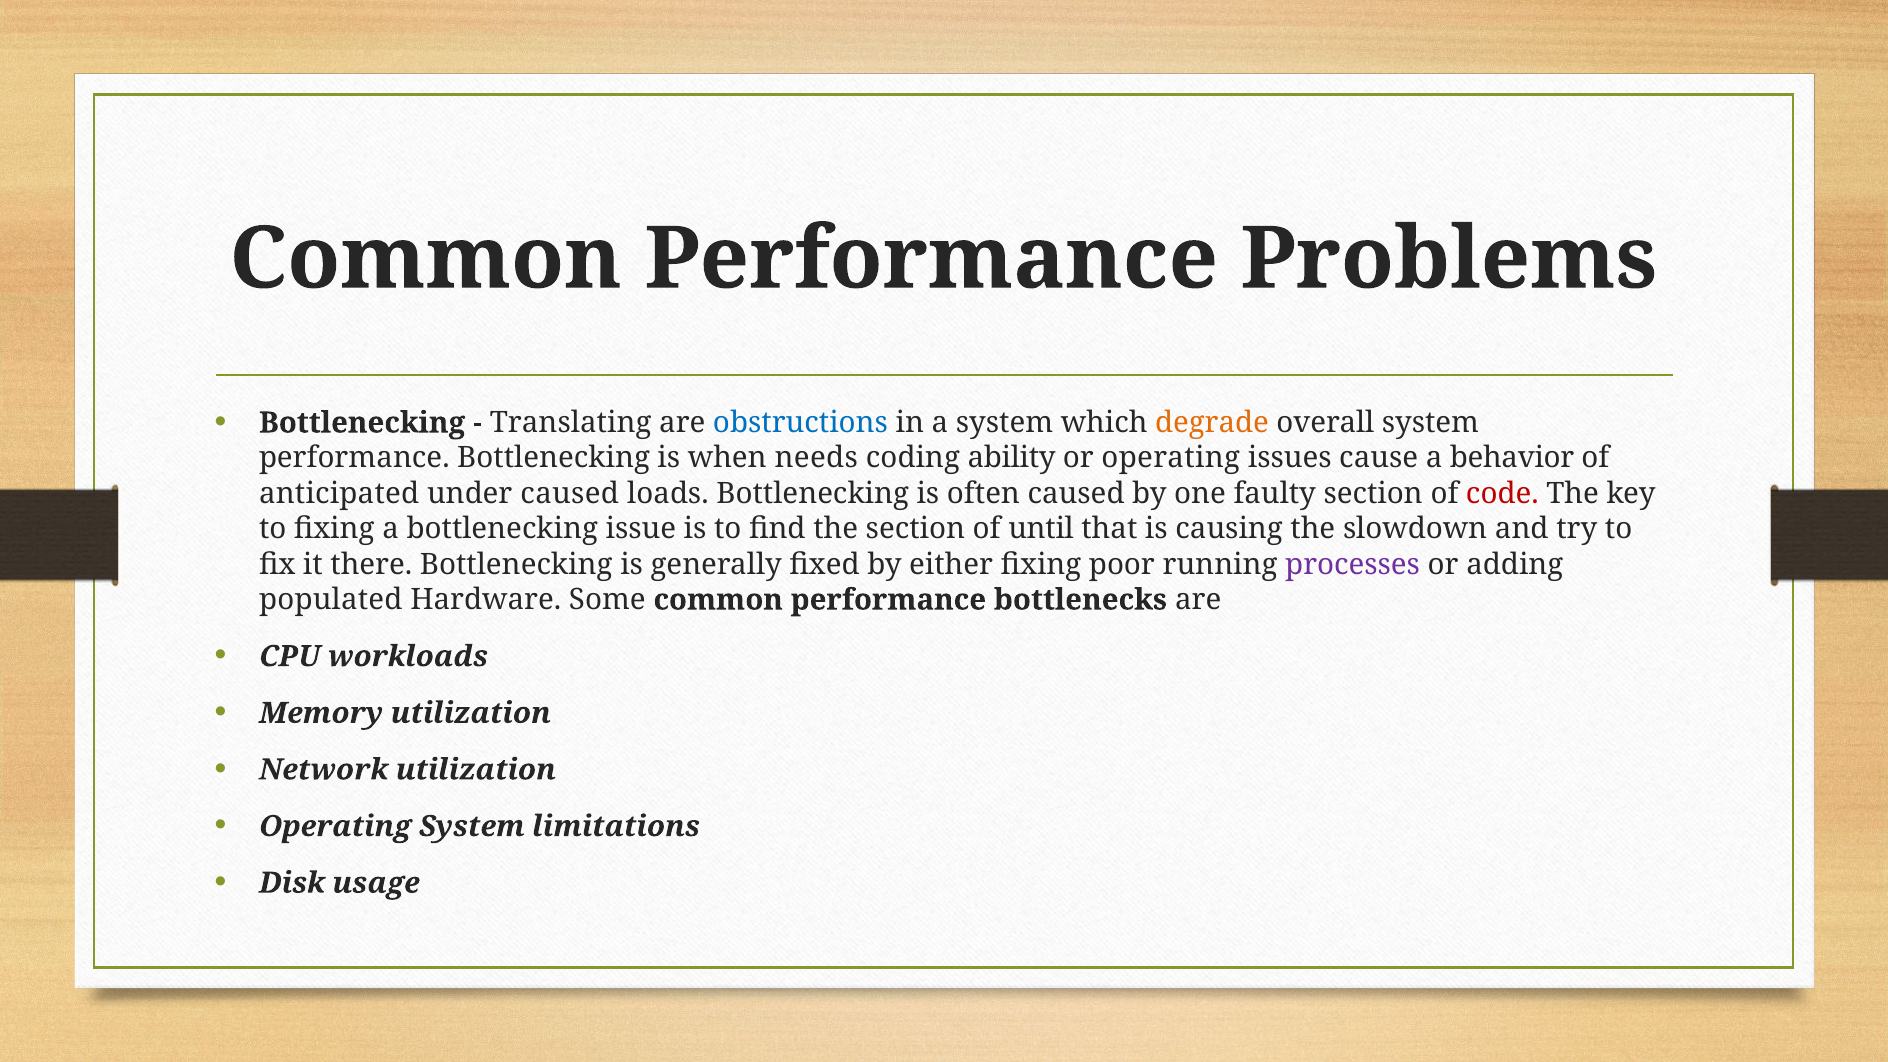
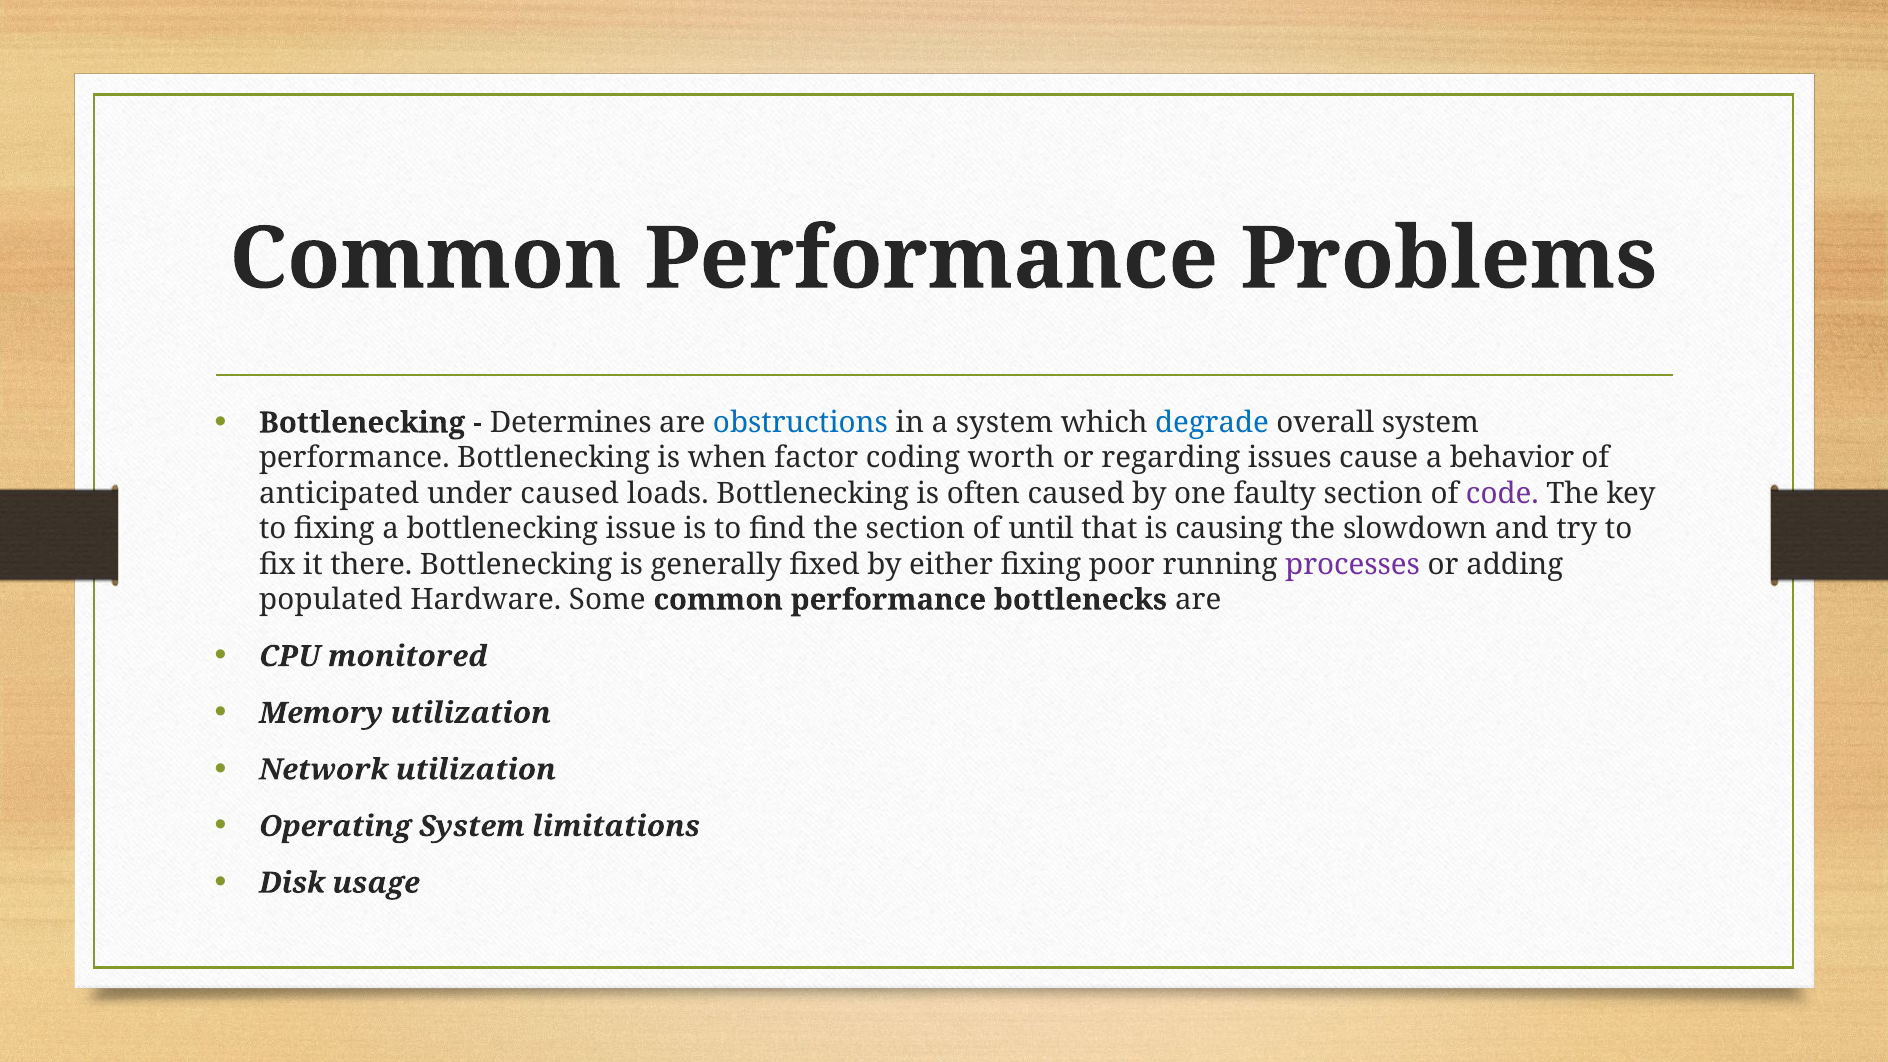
Translating: Translating -> Determines (571, 423)
degrade colour: orange -> blue (1212, 423)
needs: needs -> factor (816, 458)
ability: ability -> worth (1011, 458)
or operating: operating -> regarding (1171, 458)
code colour: red -> purple (1502, 494)
workloads: workloads -> monitored (408, 656)
